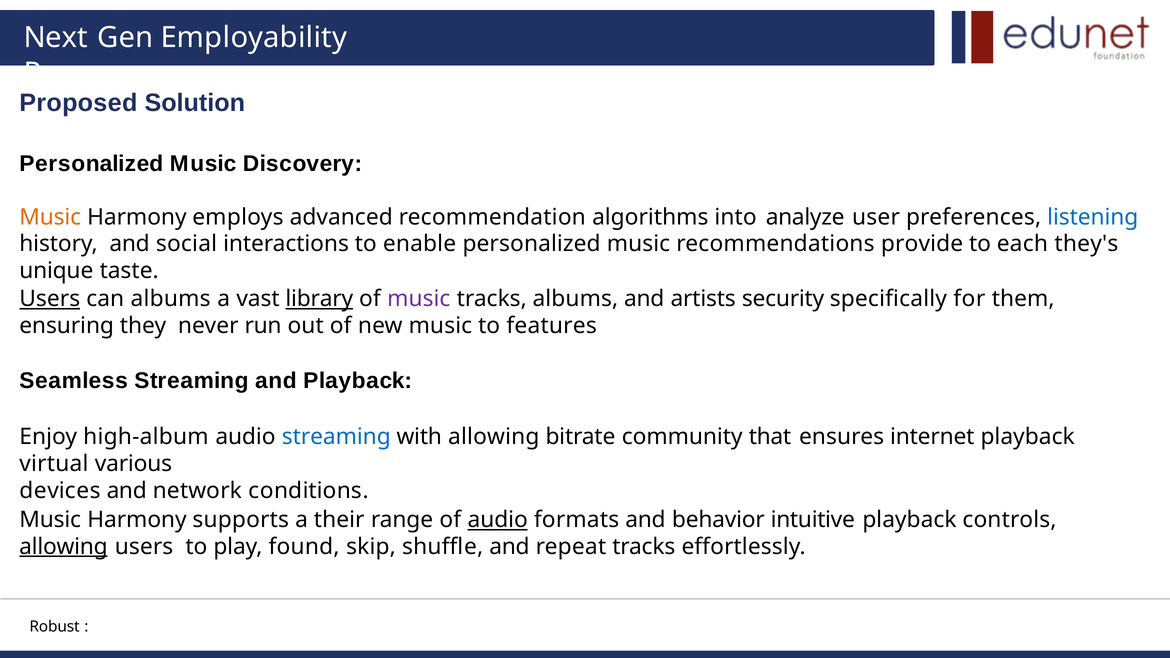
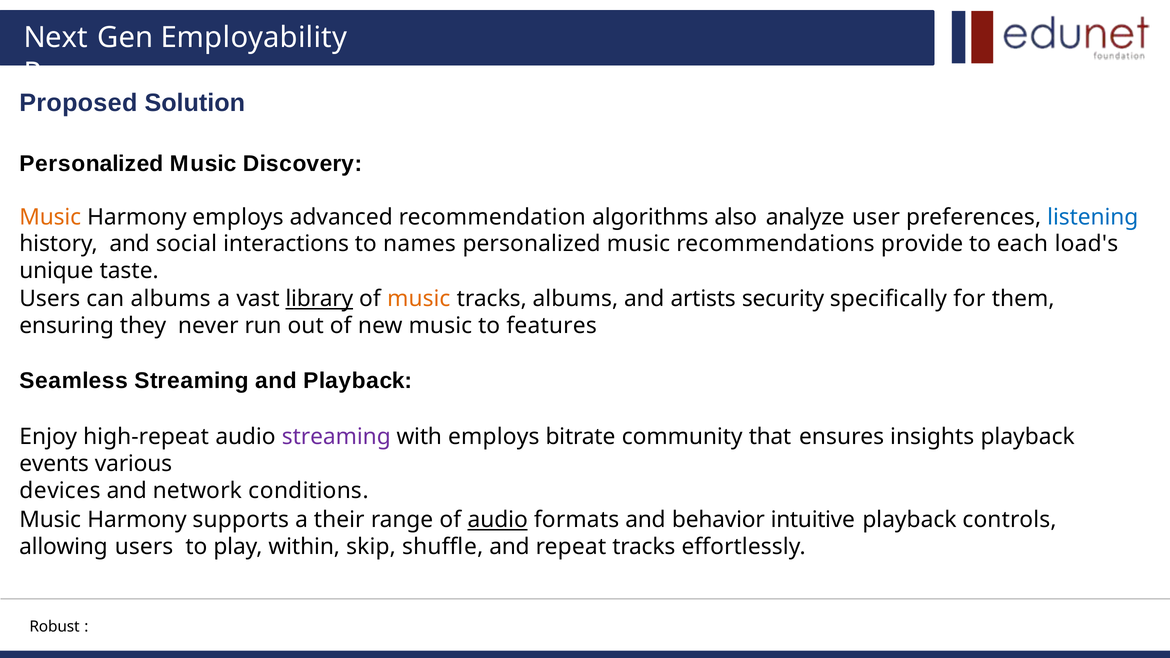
into: into -> also (736, 217)
enable: enable -> names (419, 244)
they's: they's -> load's (1086, 244)
Users underline: present -> none (50, 299)
music colour: purple -> orange (419, 299)
high-album: high-album -> high-repeat (146, 437)
streaming colour: blue -> purple (336, 437)
with allowing: allowing -> employs (494, 437)
internet: internet -> insights (932, 437)
virtual: virtual -> events (54, 464)
allowing underline: present -> none (63, 547)
found: found -> within (304, 547)
